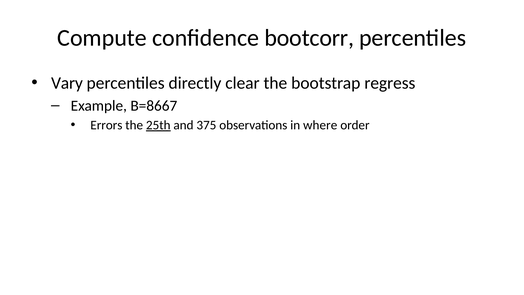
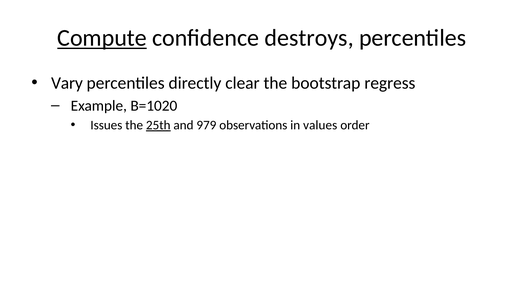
Compute underline: none -> present (102, 38)
bootcorr: bootcorr -> destroys (309, 38)
B=8667: B=8667 -> B=1020 (154, 106)
Errors: Errors -> Issues (106, 125)
375: 375 -> 979 (206, 125)
where: where -> values (320, 125)
